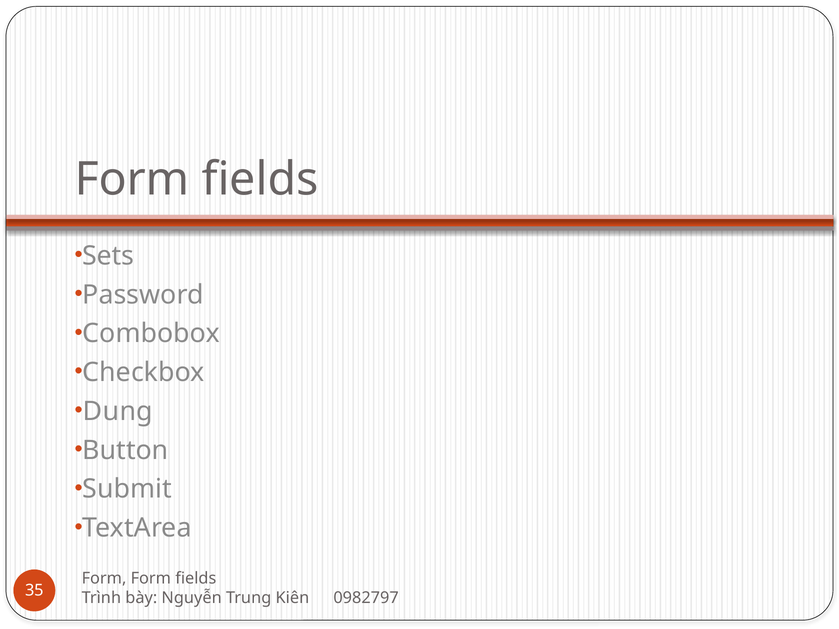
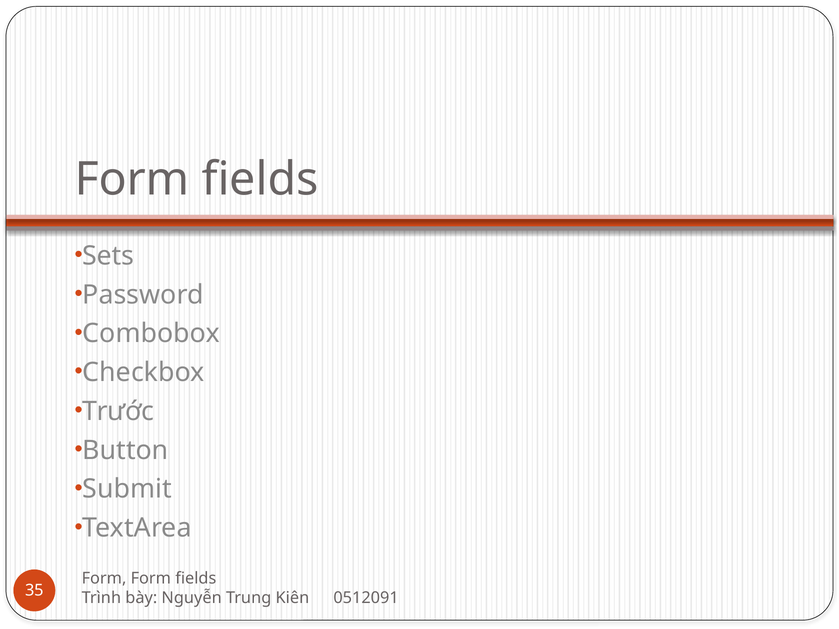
Dung: Dung -> Trước (118, 412)
0982797: 0982797 -> 0512091 (366, 598)
